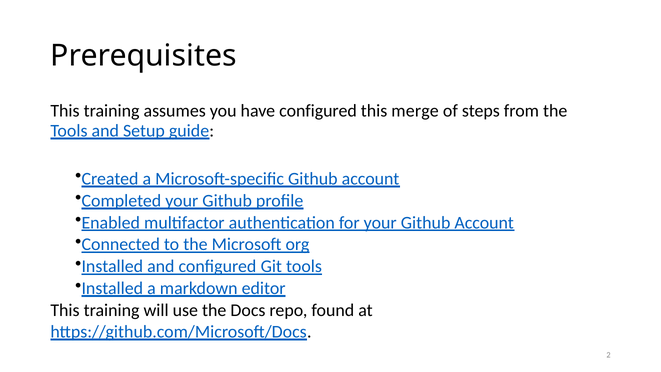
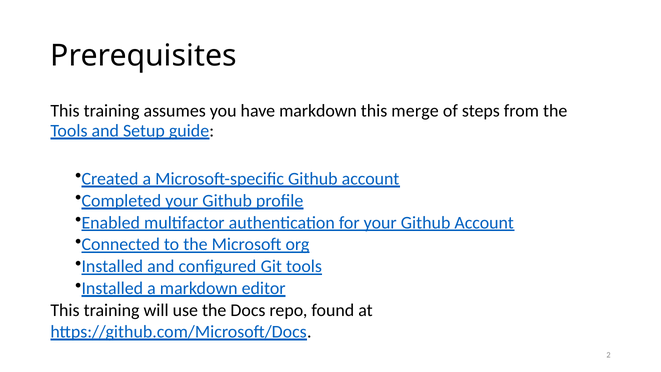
have configured: configured -> markdown (318, 111)
